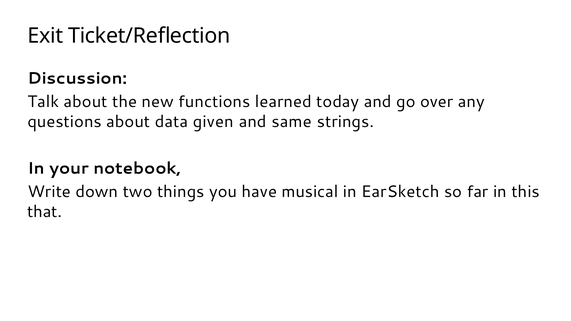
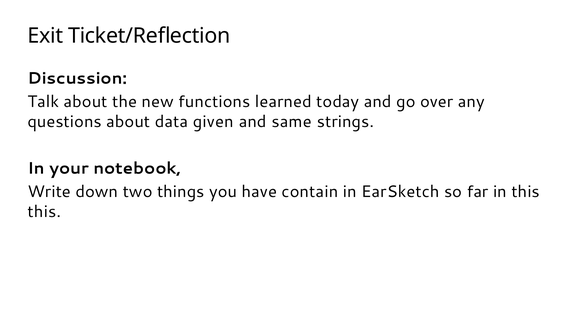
musical: musical -> contain (310, 192)
that: that -> this (44, 212)
